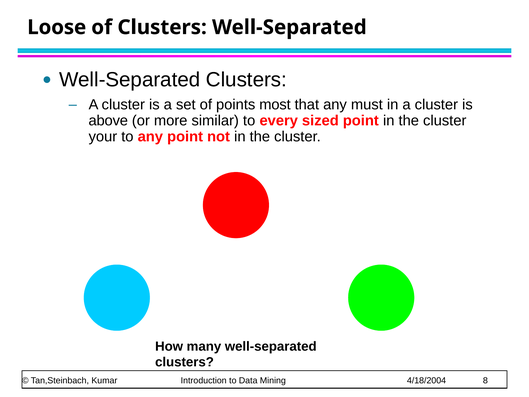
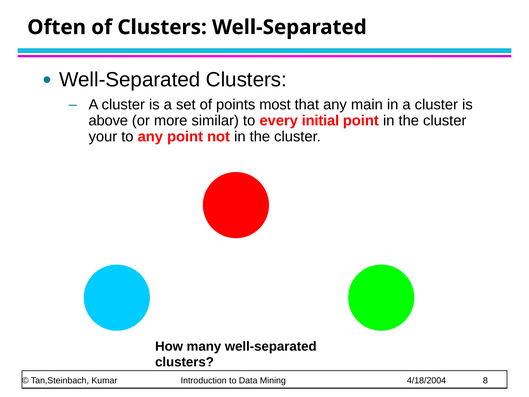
Loose: Loose -> Often (57, 27)
must: must -> main (367, 105)
sized: sized -> initial (320, 121)
